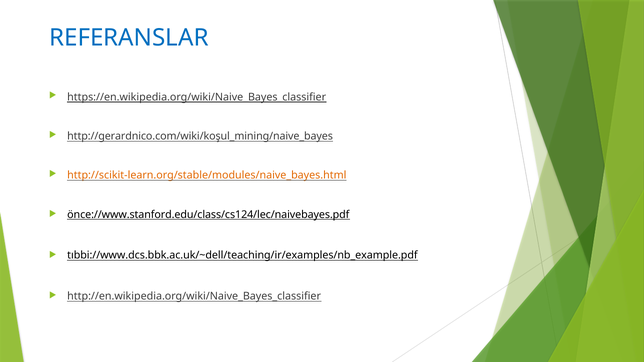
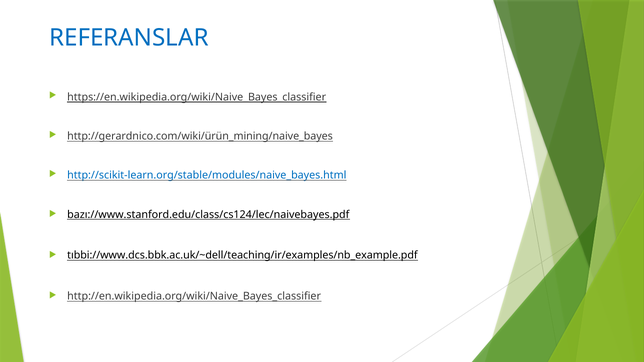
http://gerardnico.com/wiki/koşul_mining/naive_bayes: http://gerardnico.com/wiki/koşul_mining/naive_bayes -> http://gerardnico.com/wiki/ürün_mining/naive_bayes (200, 136)
http://scikit-learn.org/stable/modules/naive_bayes.html colour: orange -> blue (207, 176)
önce://www.stanford.edu/class/cs124/lec/naivebayes.pdf: önce://www.stanford.edu/class/cs124/lec/naivebayes.pdf -> bazı://www.stanford.edu/class/cs124/lec/naivebayes.pdf (208, 215)
